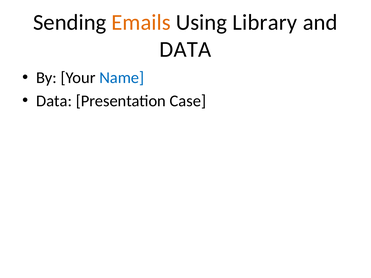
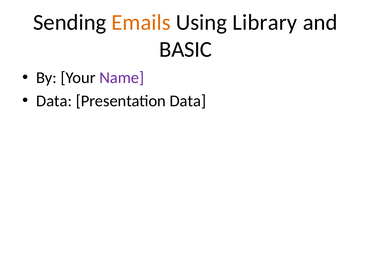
DATA: DATA -> BASIC (186, 50)
Name colour: blue -> purple (122, 78)
Presentation Case: Case -> Data (188, 101)
